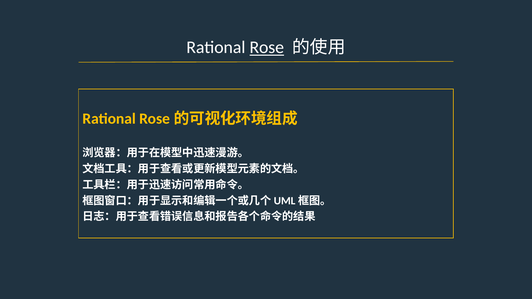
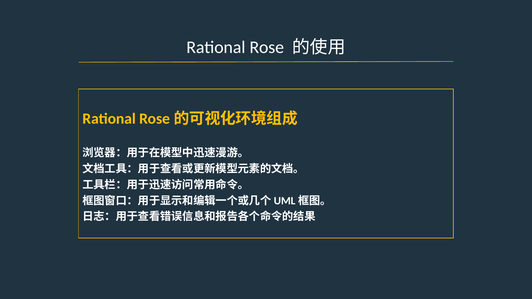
Rose underline: present -> none (267, 48)
